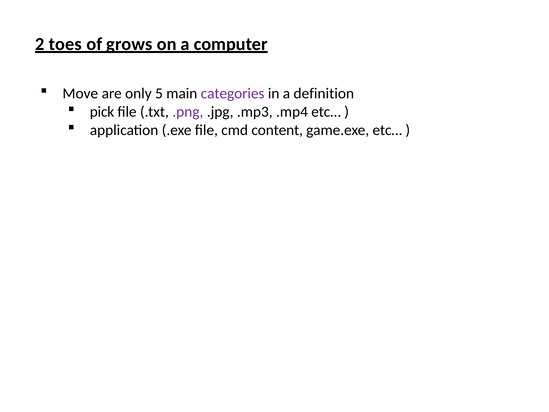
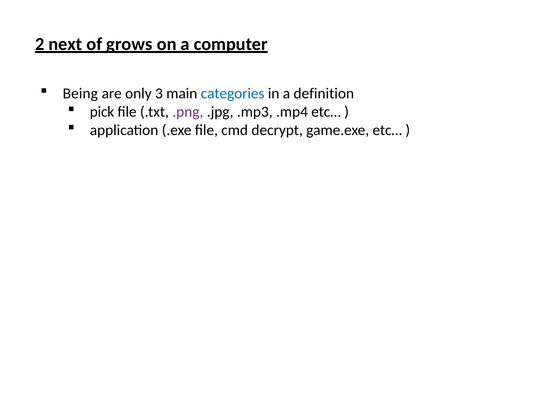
toes: toes -> next (65, 44)
Move: Move -> Being (80, 93)
5: 5 -> 3 (159, 93)
categories colour: purple -> blue (233, 93)
content: content -> decrypt (277, 130)
